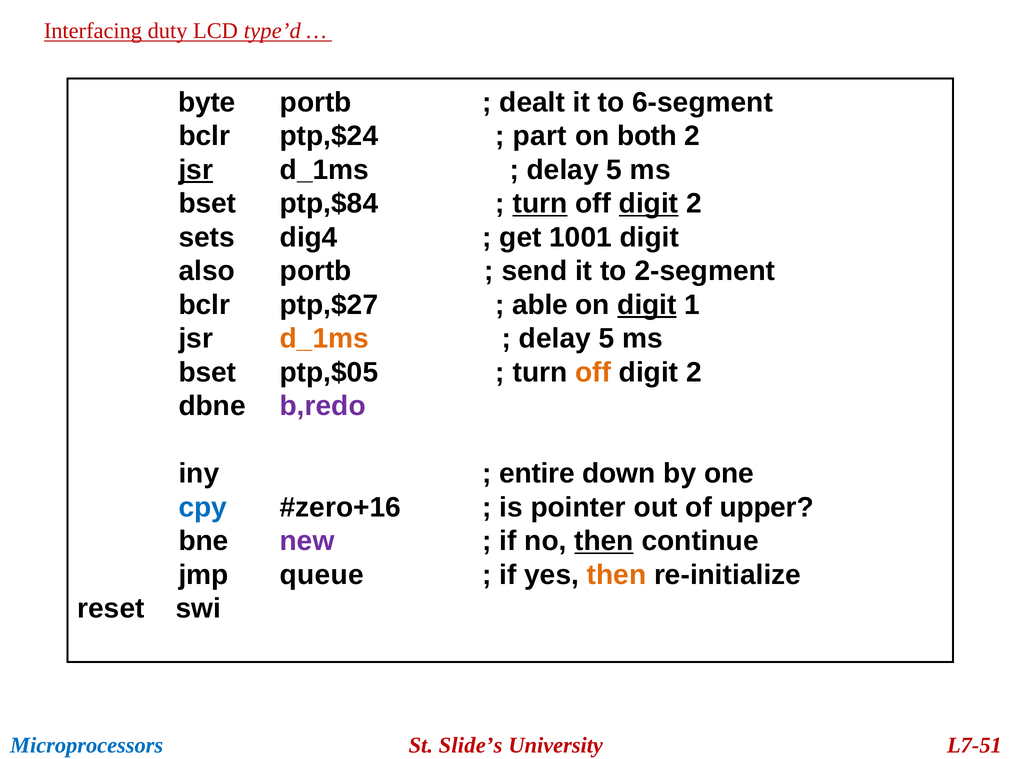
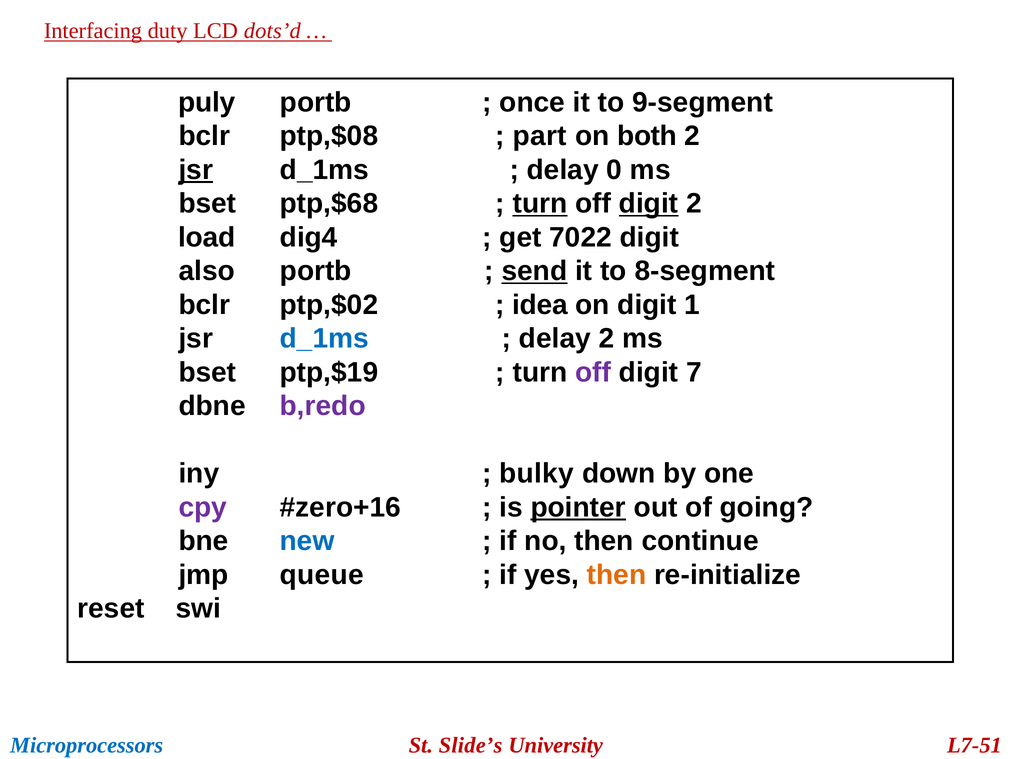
type’d: type’d -> dots’d (272, 31)
byte: byte -> puly (207, 102)
dealt: dealt -> once (532, 102)
6-segment: 6-segment -> 9-segment (703, 102)
ptp,$24: ptp,$24 -> ptp,$08 (329, 136)
5: 5 -> 0 (614, 170)
ptp,$84: ptp,$84 -> ptp,$68 (329, 204)
sets: sets -> load (207, 237)
1001: 1001 -> 7022 (581, 237)
send underline: none -> present (534, 271)
2-segment: 2-segment -> 8-segment (705, 271)
ptp,$27: ptp,$27 -> ptp,$02 (329, 305)
able: able -> idea (540, 305)
digit underline: present -> none (647, 305)
d_1ms colour: orange -> blue (324, 339)
5: 5 -> 2 (607, 339)
ptp,$05: ptp,$05 -> ptp,$19 (329, 372)
off colour: orange -> purple (593, 372)
2: 2 -> 7 (694, 372)
entire: entire -> bulky (537, 474)
cpy colour: blue -> purple (203, 507)
pointer underline: none -> present (578, 507)
upper: upper -> going (767, 507)
new colour: purple -> blue (307, 541)
then underline: present -> none (604, 541)
